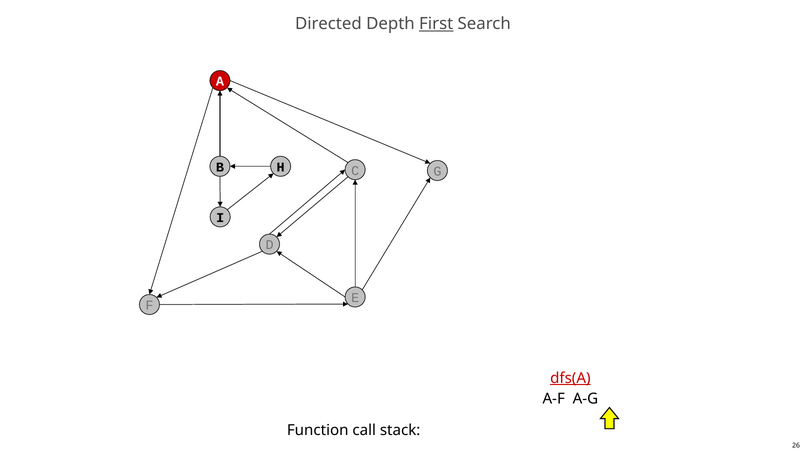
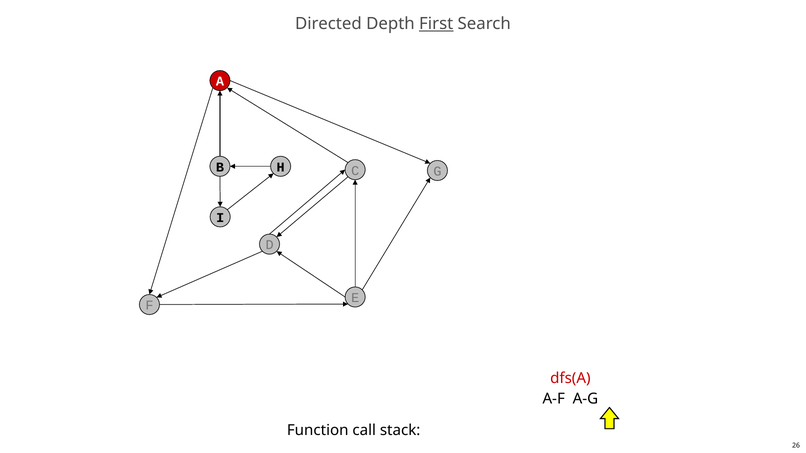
dfs(A underline: present -> none (570, 378)
